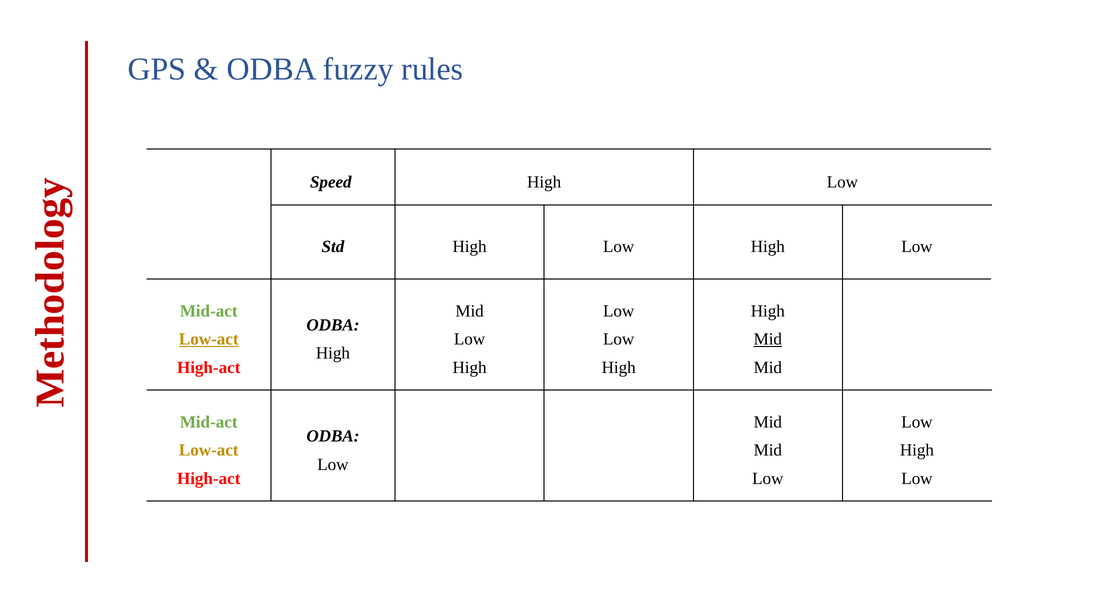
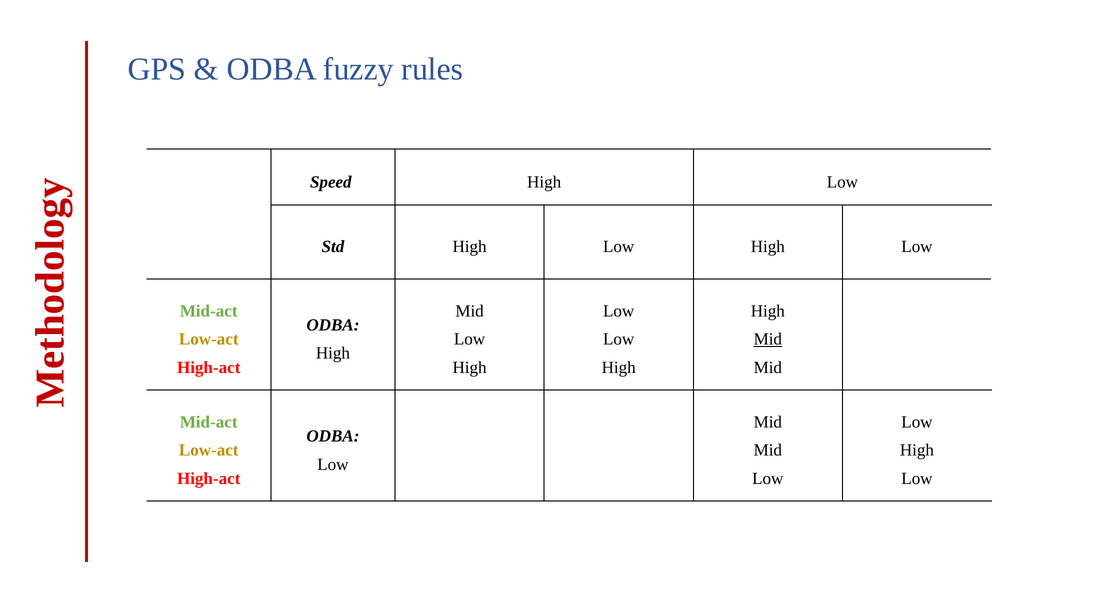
Low-act underline: present -> none (209, 339)
